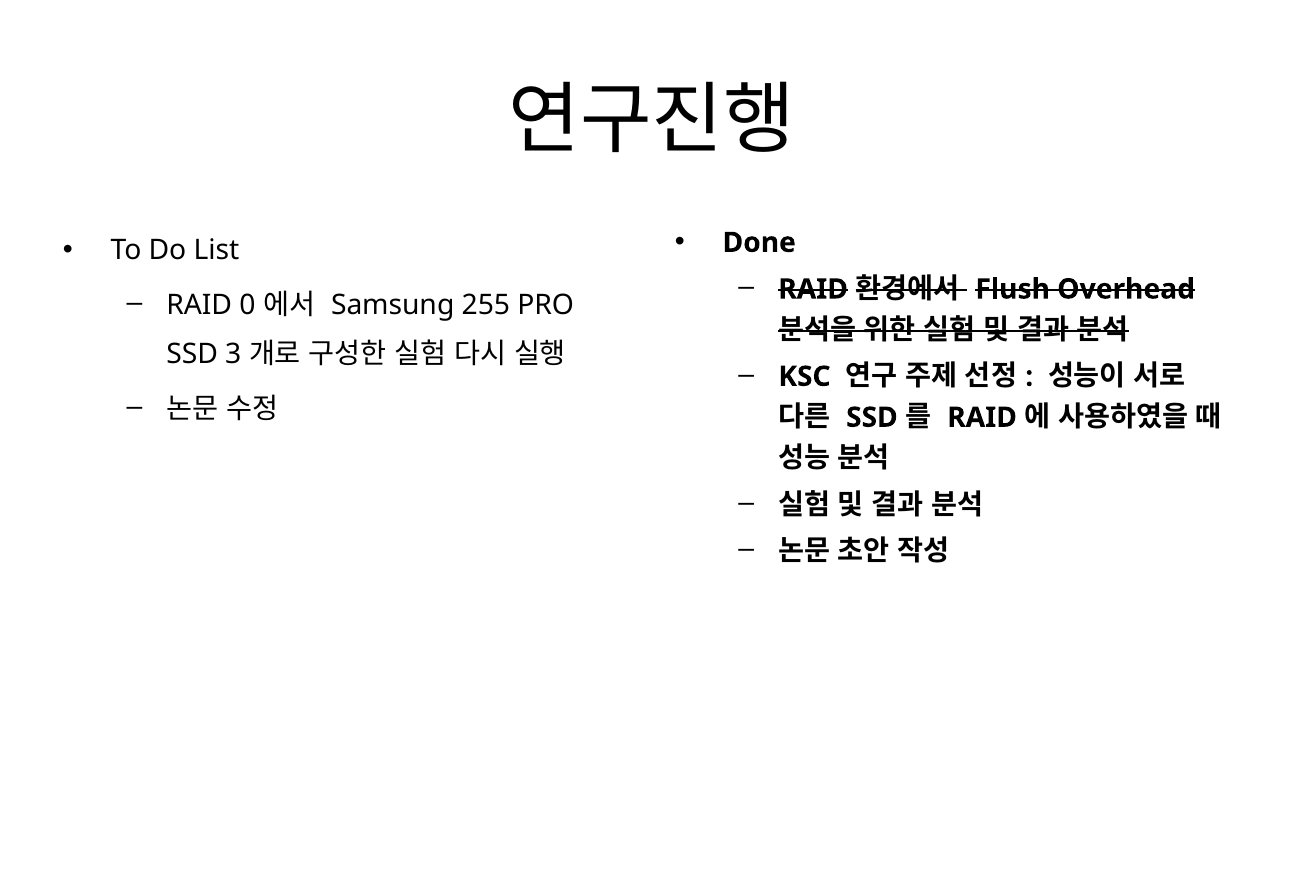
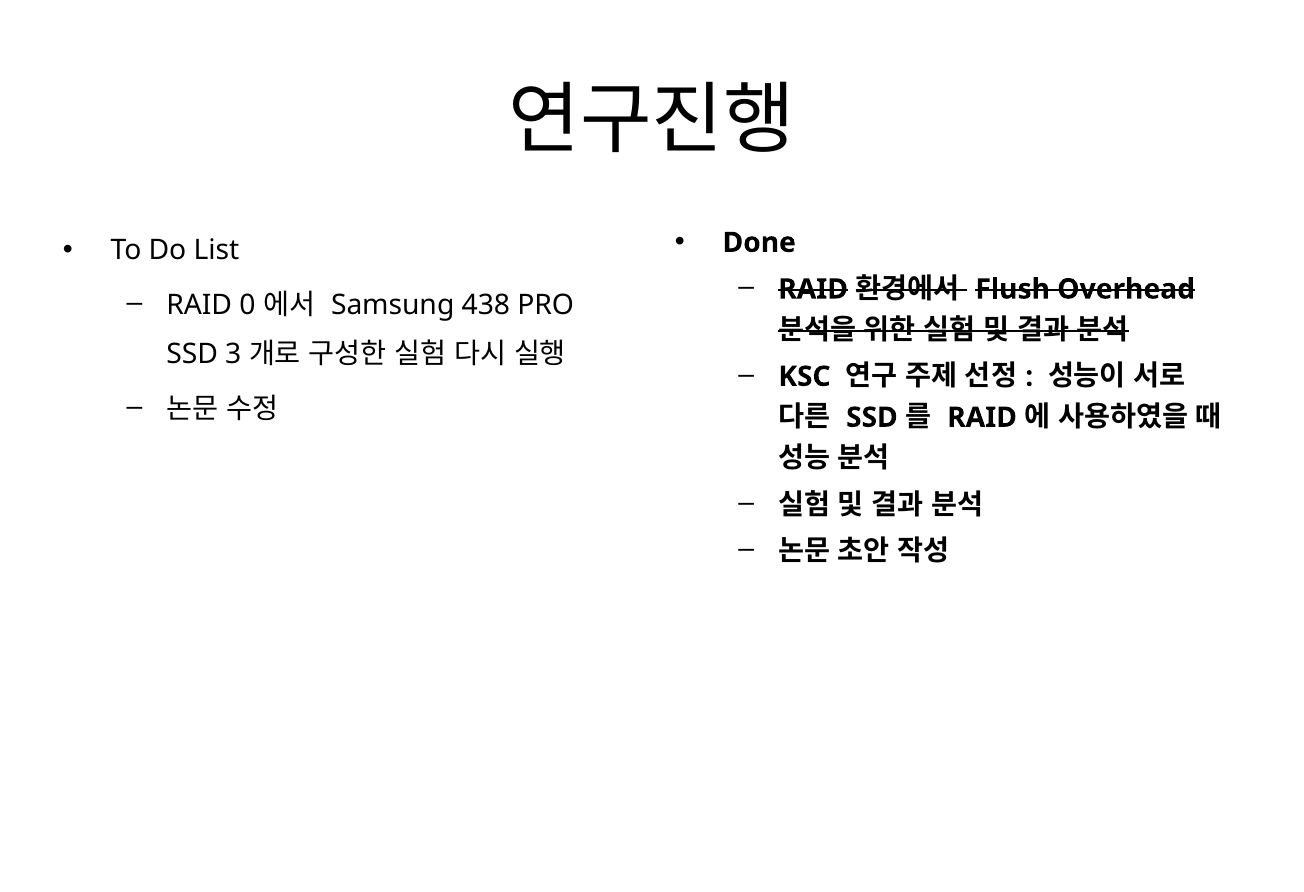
255: 255 -> 438 (486, 305)
